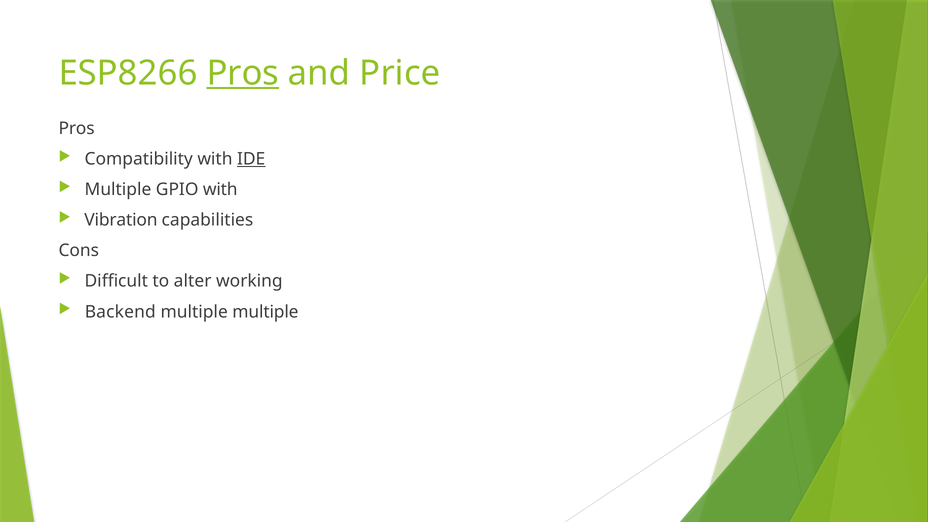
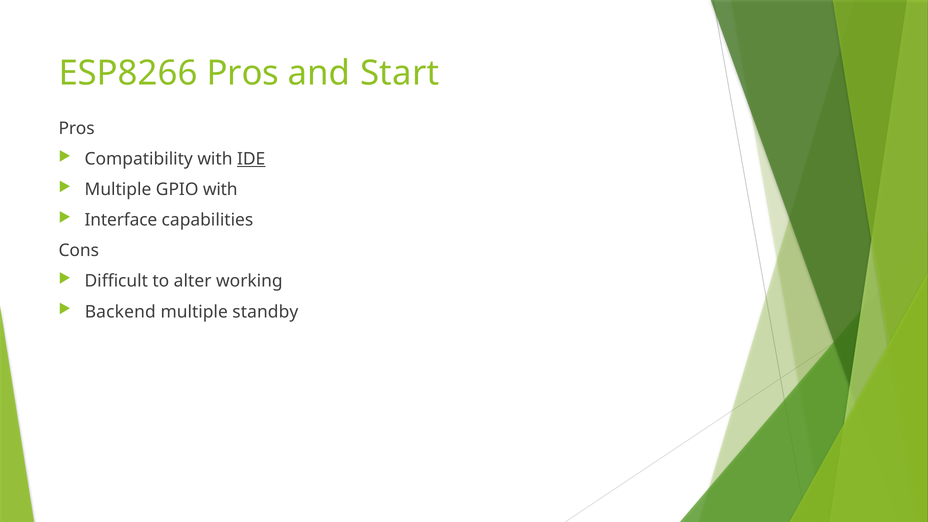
Pros underline: present -> none (243, 73)
Price: Price -> Start (400, 73)
Vibration: Vibration -> Interface (121, 220)
multiple multiple: multiple -> standby (265, 312)
